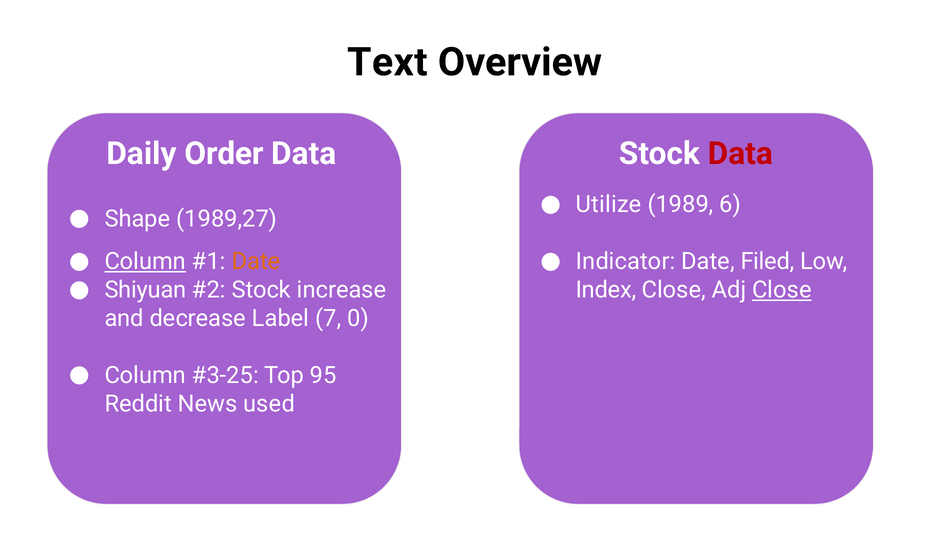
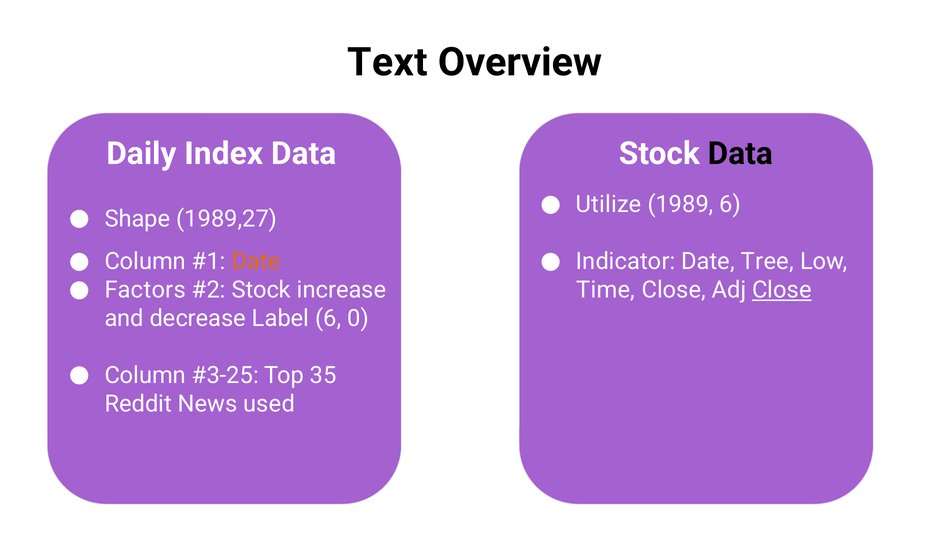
Order: Order -> Index (224, 154)
Data colour: red -> black (740, 154)
Column underline: present -> none (145, 262)
Filed: Filed -> Tree (767, 262)
Shiyuan: Shiyuan -> Factors (145, 290)
Index: Index -> Time (606, 290)
Label 7: 7 -> 6 (328, 318)
95: 95 -> 35 (323, 375)
